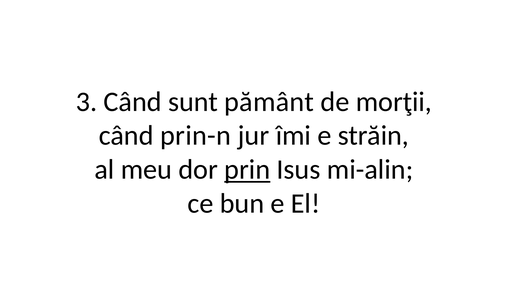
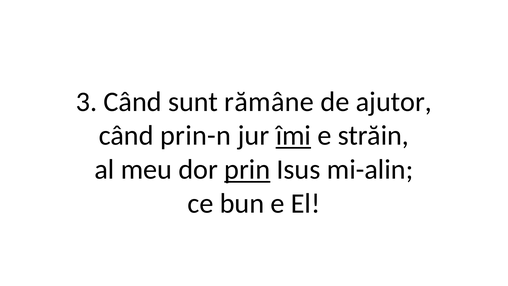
pământ: pământ -> rămâne (269, 102)
morţii: morţii -> ajutor (394, 102)
îmi underline: none -> present (293, 136)
